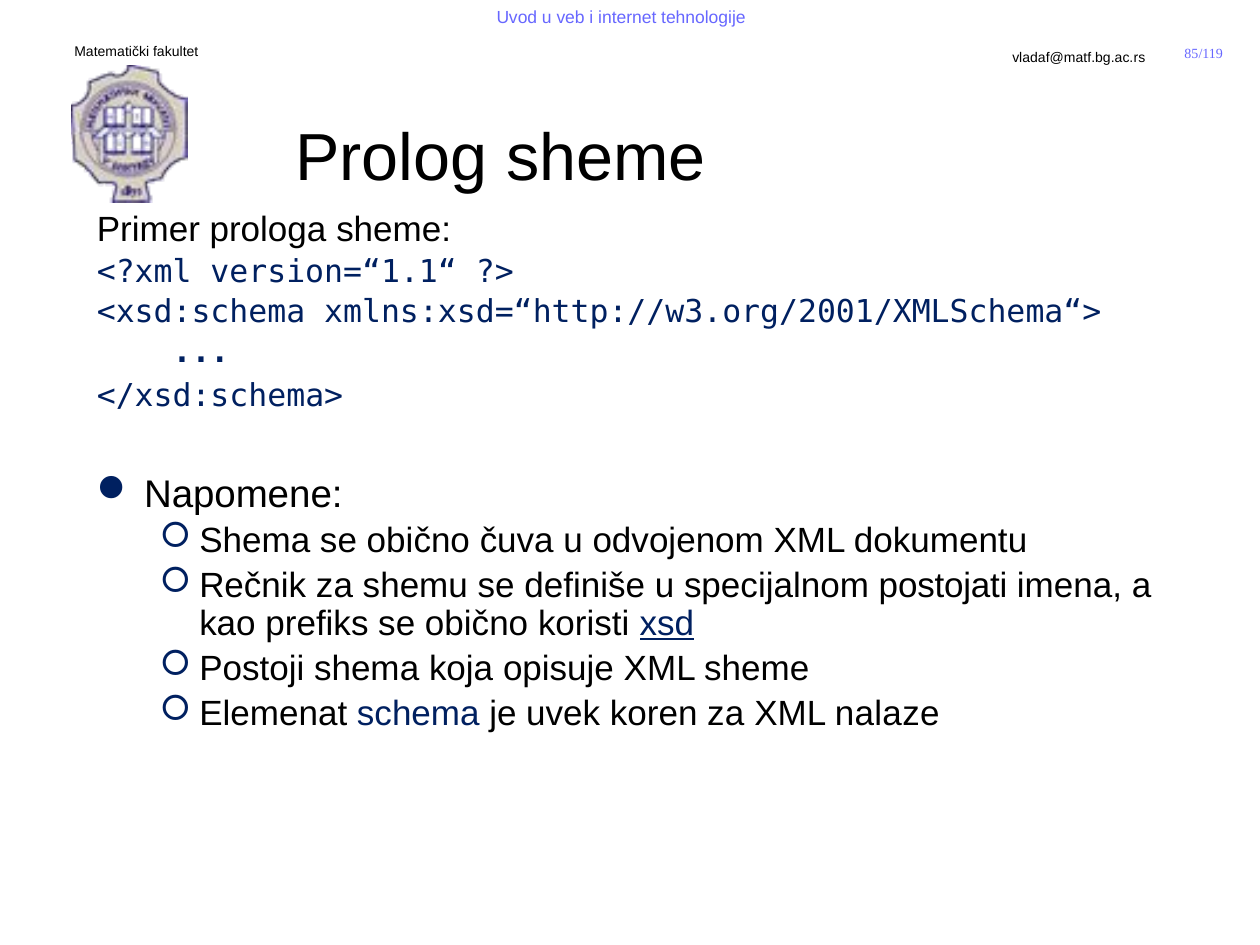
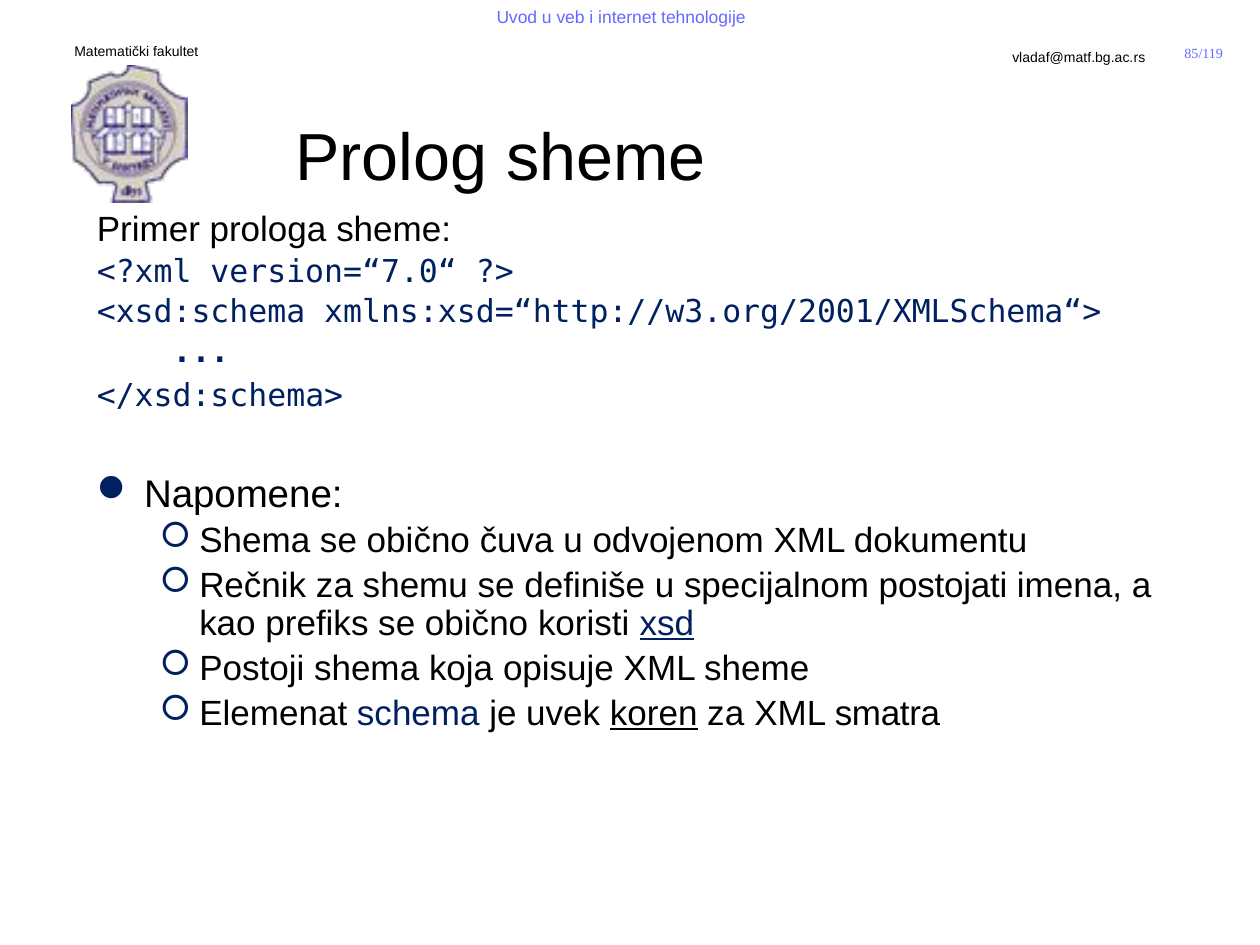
version=“1.1“: version=“1.1“ -> version=“7.0“ (334, 272)
koren underline: none -> present (654, 714)
nalaze: nalaze -> smatra (887, 714)
